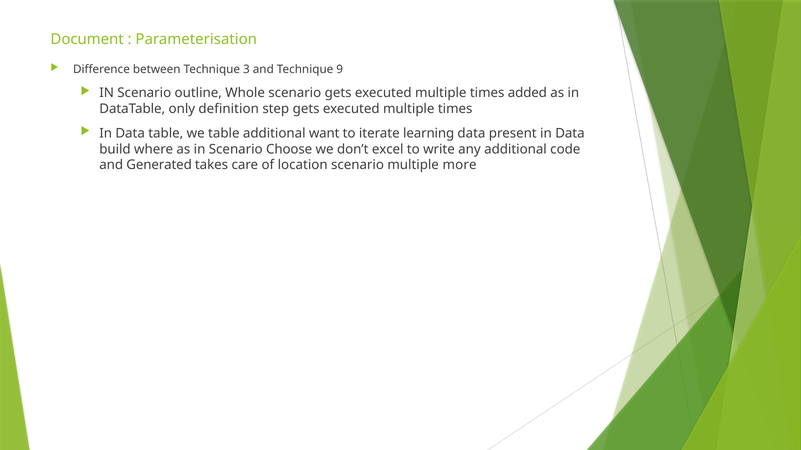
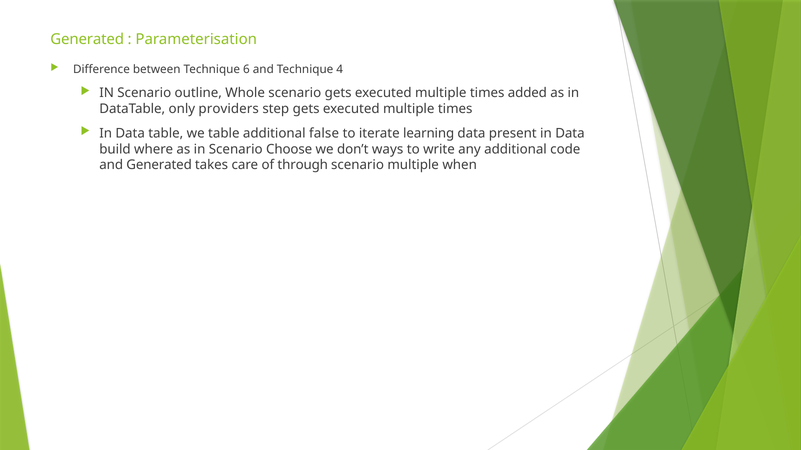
Document: Document -> Generated (87, 39)
3: 3 -> 6 (246, 70)
9: 9 -> 4 (340, 70)
definition: definition -> providers (229, 109)
want: want -> false (324, 133)
excel: excel -> ways (388, 149)
location: location -> through (303, 165)
more: more -> when (460, 165)
